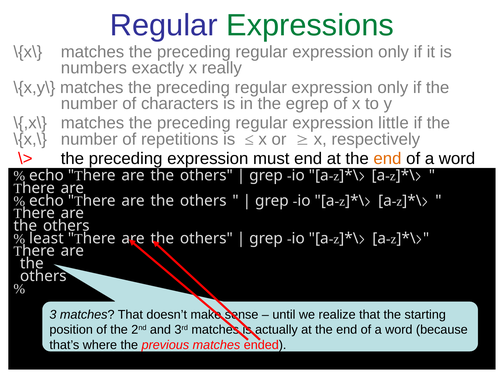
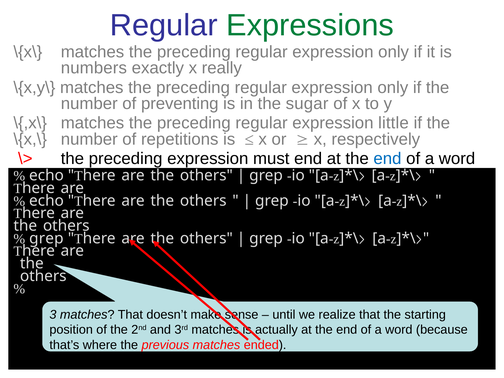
characters: characters -> preventing (180, 104)
egrep: egrep -> sugar (307, 104)
end colour: orange -> blue (387, 159)
least: least -> grep (46, 238)
